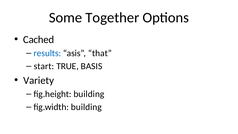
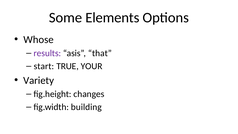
Together: Together -> Elements (112, 18)
Cached: Cached -> Whose (39, 40)
results colour: blue -> purple (47, 53)
BASIS: BASIS -> YOUR (92, 66)
fig.height building: building -> changes (89, 94)
